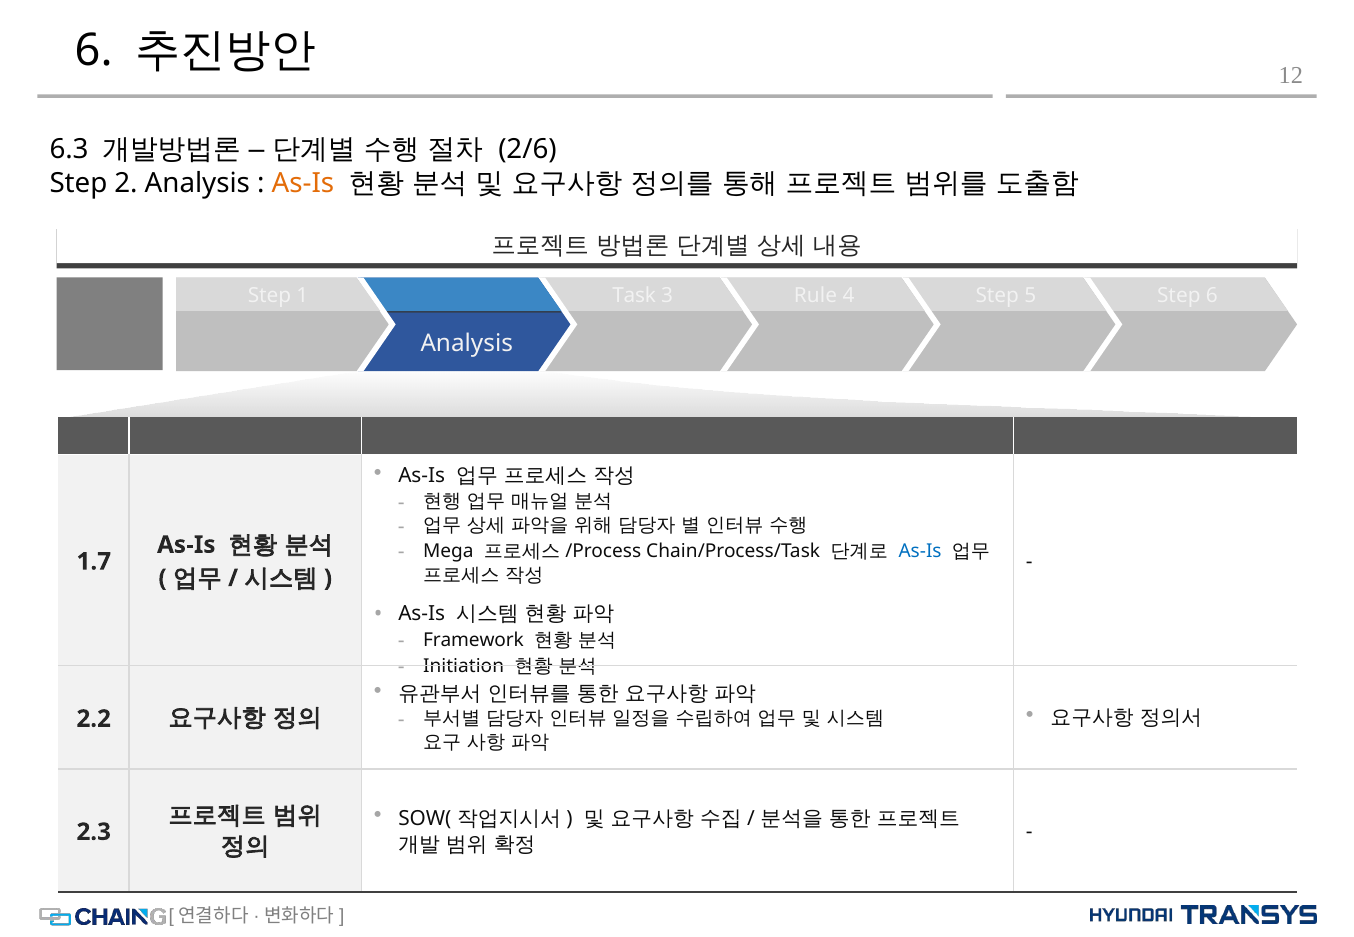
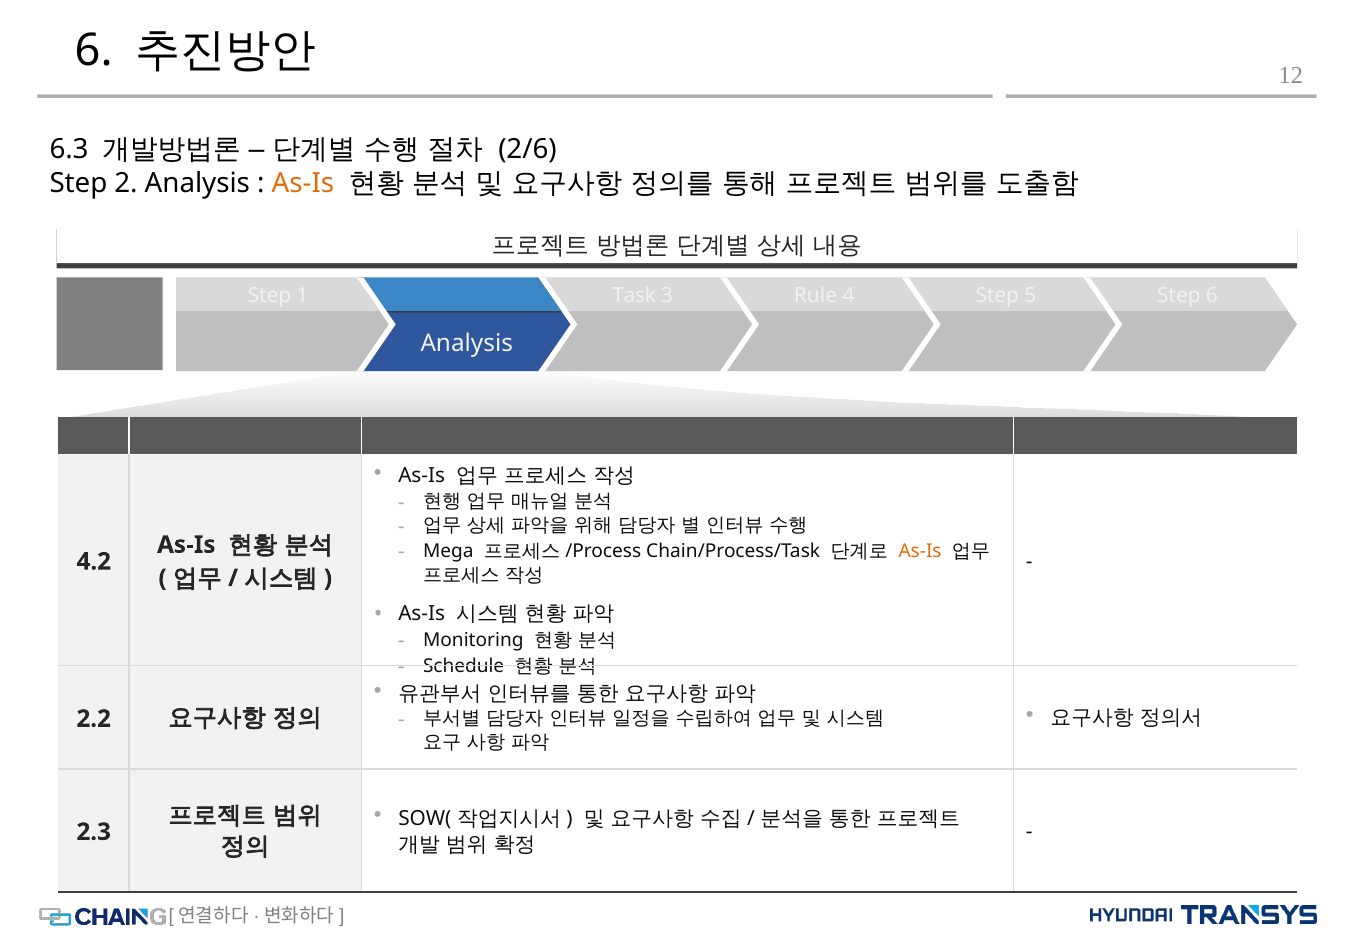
As-Is colour: blue -> orange (920, 552)
1.7: 1.7 -> 4.2 (94, 562)
Framework: Framework -> Monitoring (473, 641)
Initiation: Initiation -> Schedule (464, 667)
